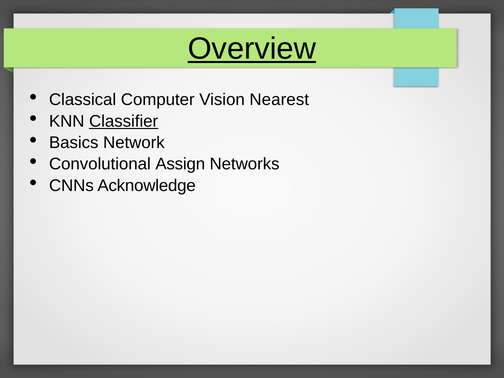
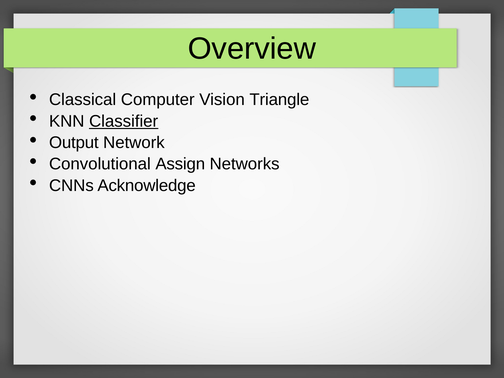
Overview underline: present -> none (252, 49)
Nearest: Nearest -> Triangle (279, 100)
Basics: Basics -> Output (74, 143)
